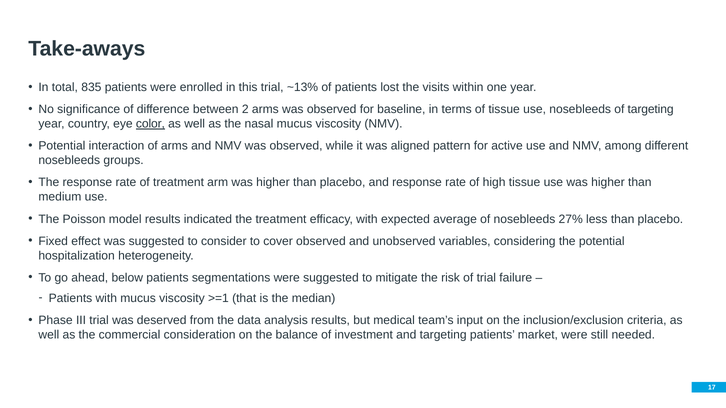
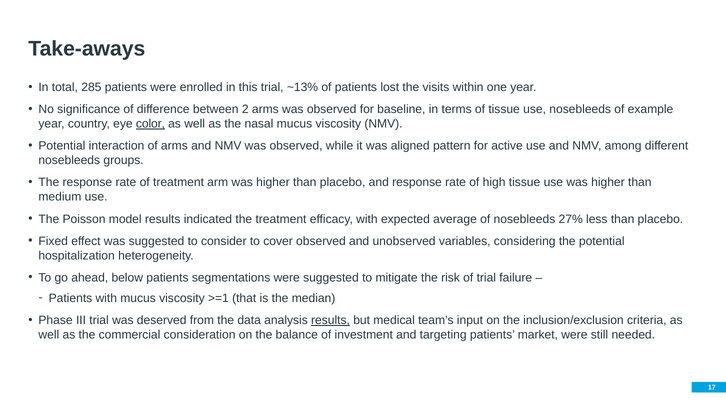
835: 835 -> 285 (91, 87)
of targeting: targeting -> example (651, 109)
results underline: none -> present (331, 321)
